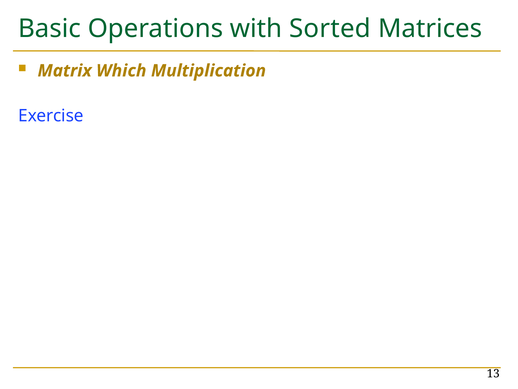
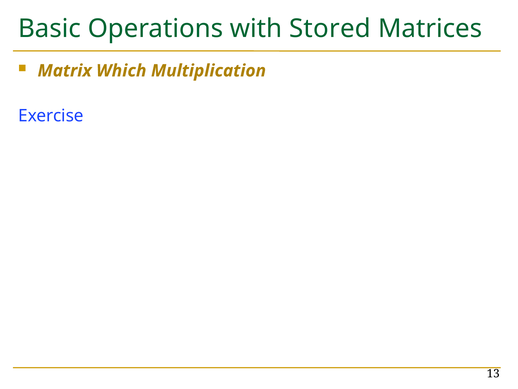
Sorted: Sorted -> Stored (330, 29)
